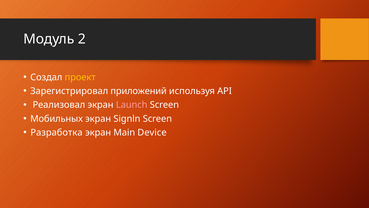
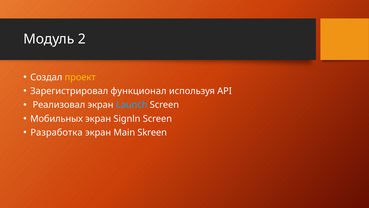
приложений: приложений -> функционал (139, 91)
Launch colour: pink -> light blue (132, 105)
Device: Device -> Skreen (152, 132)
